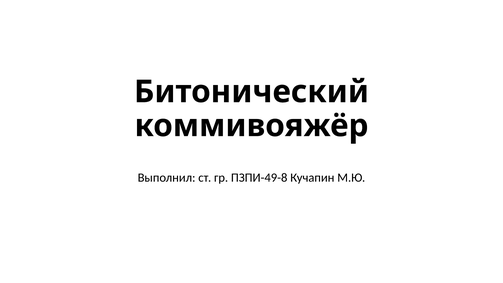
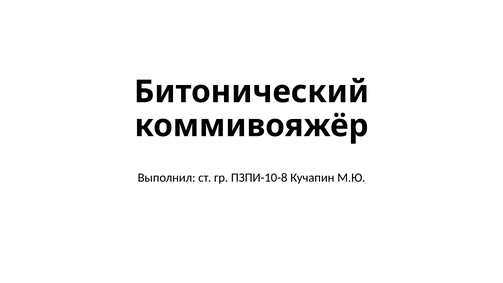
ПЗПИ-49-8: ПЗПИ-49-8 -> ПЗПИ-10-8 (259, 178)
